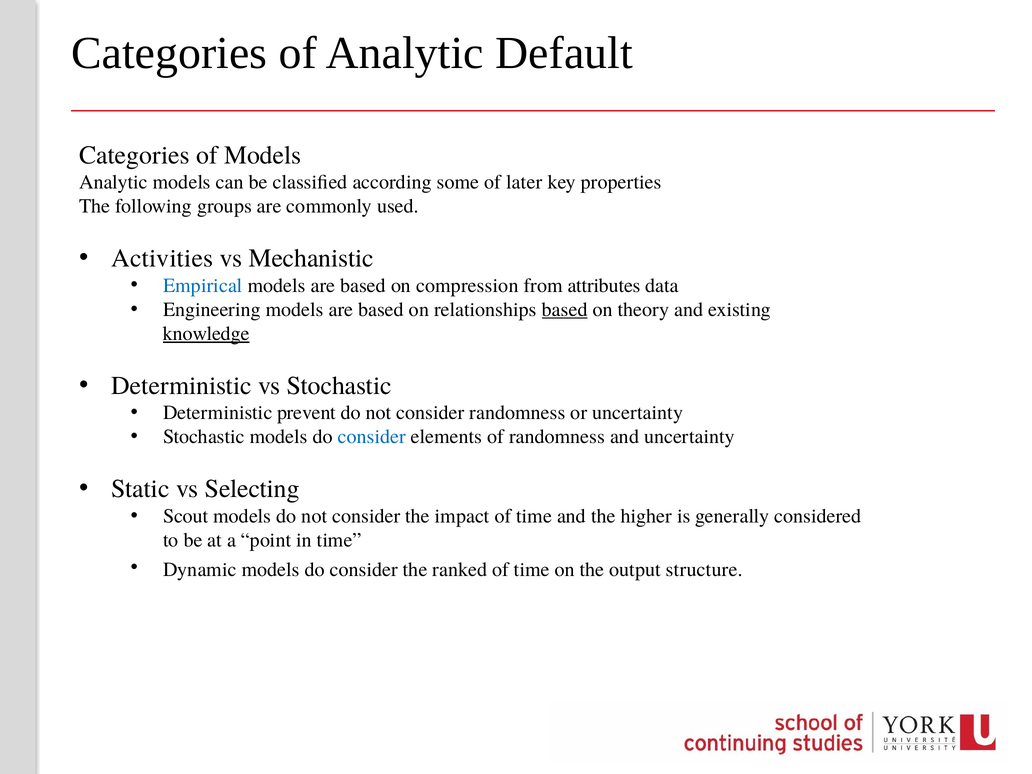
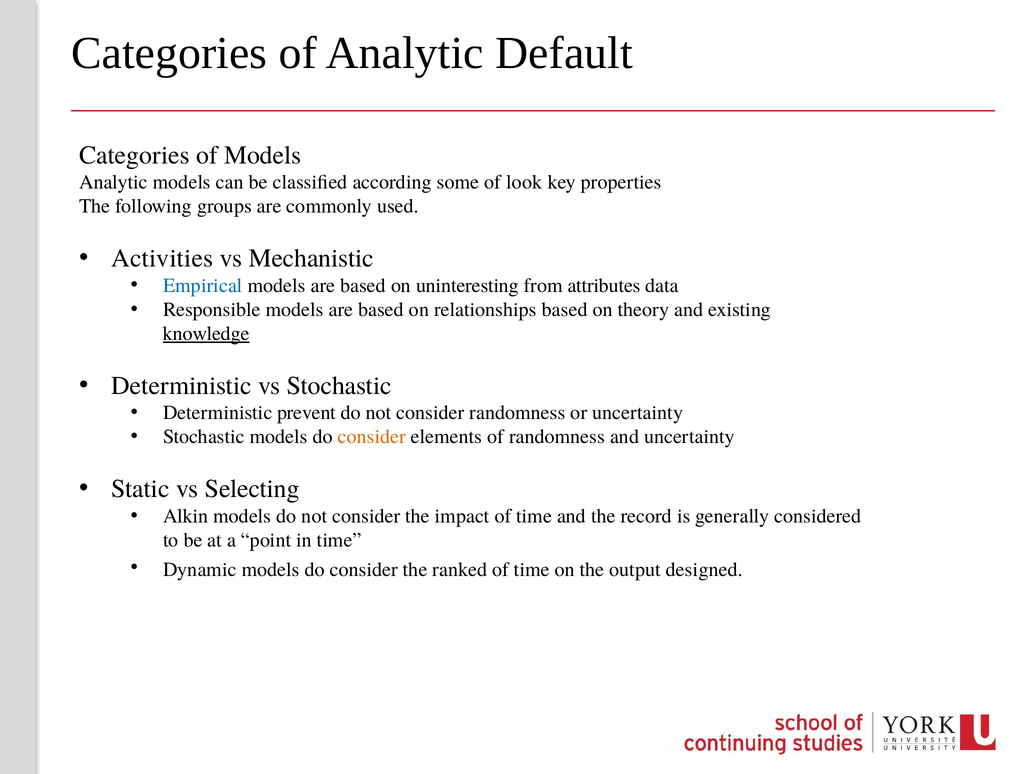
later: later -> look (524, 182)
compression: compression -> uninteresting (467, 285)
Engineering: Engineering -> Responsible (212, 309)
based underline: present -> none (565, 309)
consider colour: blue -> orange (372, 437)
Scout: Scout -> Alkin (186, 516)
higher: higher -> record (646, 516)
structure: structure -> designed (704, 570)
